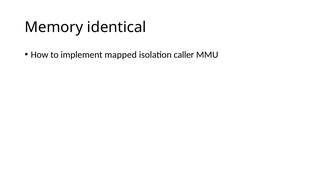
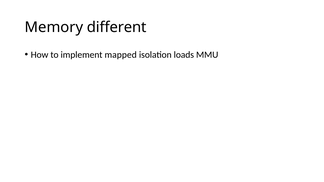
identical: identical -> different (117, 27)
caller: caller -> loads (184, 55)
